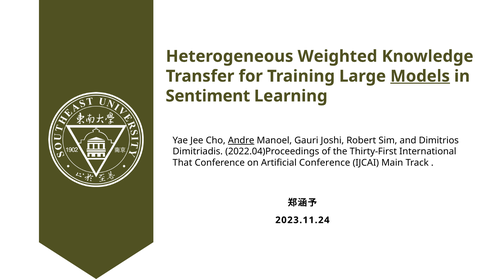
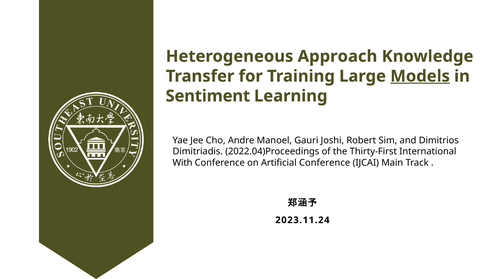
Weighted: Weighted -> Approach (337, 56)
Andre underline: present -> none (241, 141)
That: That -> With (183, 163)
